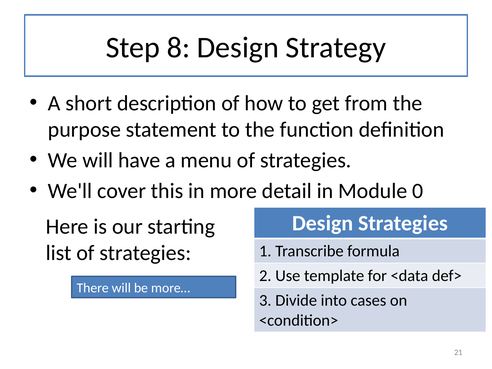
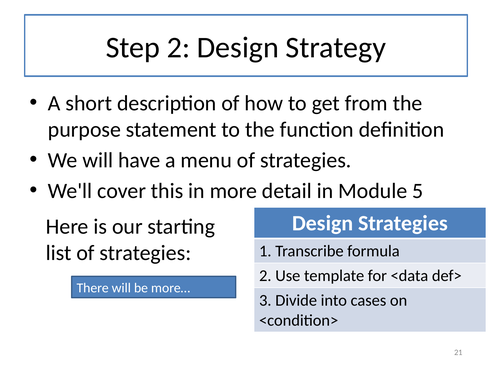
Step 8: 8 -> 2 (178, 48)
0: 0 -> 5 (418, 191)
